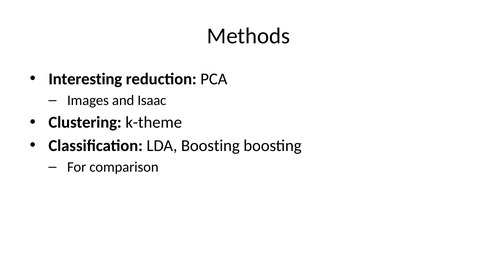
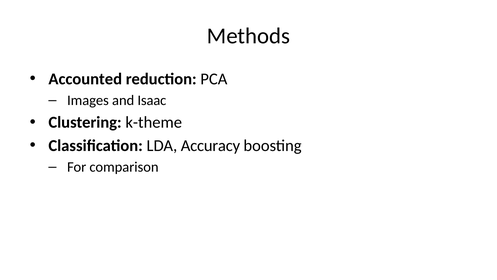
Interesting: Interesting -> Accounted (85, 79)
LDA Boosting: Boosting -> Accuracy (210, 145)
